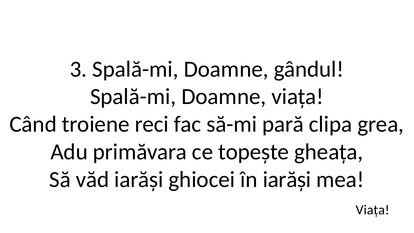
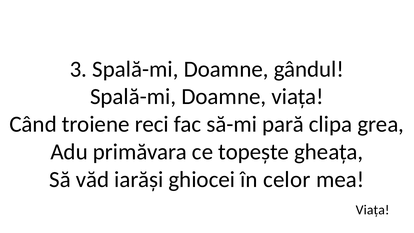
în iarăși: iarăși -> celor (287, 179)
